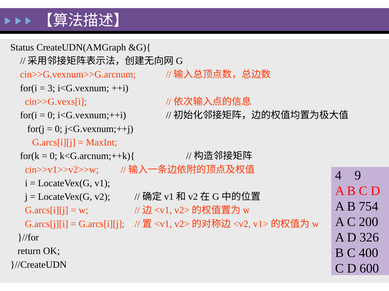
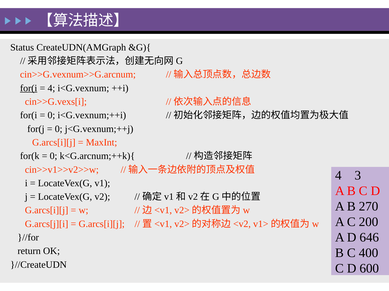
for(i underline: none -> present (29, 88)
3: 3 -> 4 (51, 88)
9: 9 -> 3 (358, 176)
754: 754 -> 270 (369, 207)
326: 326 -> 646 (369, 238)
